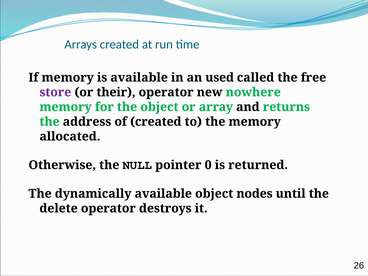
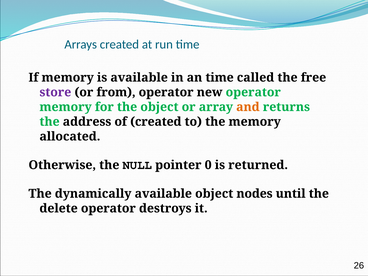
an used: used -> time (220, 78)
their: their -> from (116, 92)
new nowhere: nowhere -> operator (253, 92)
and colour: black -> orange (248, 107)
